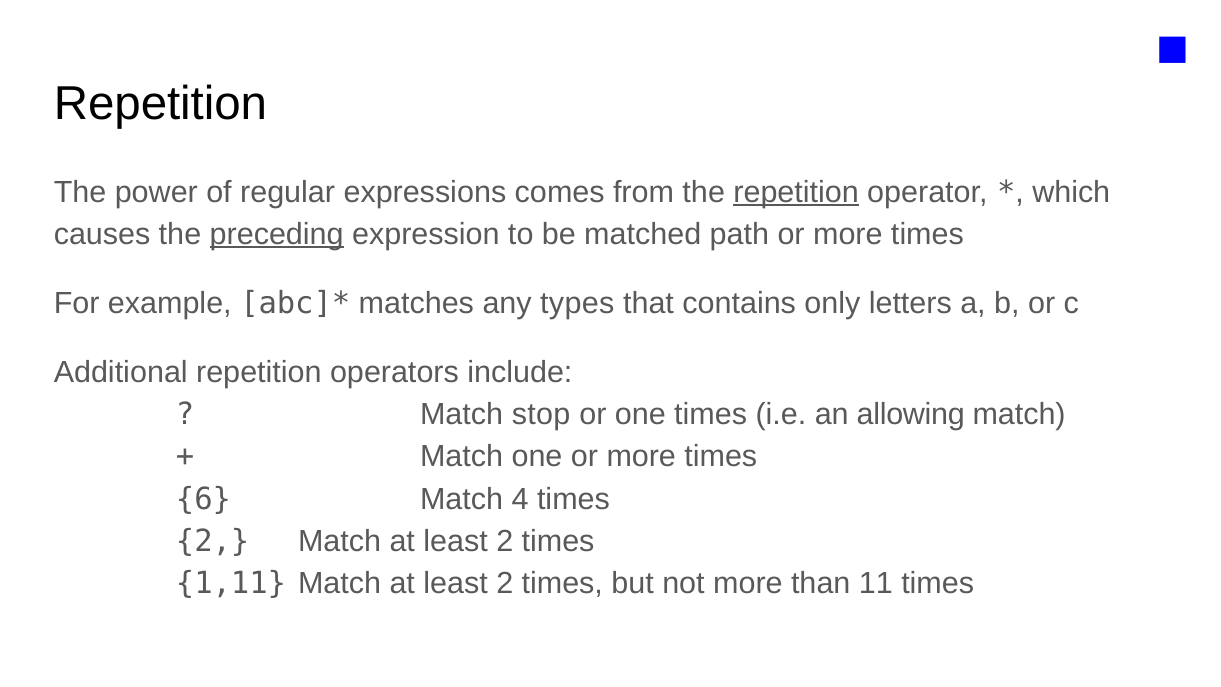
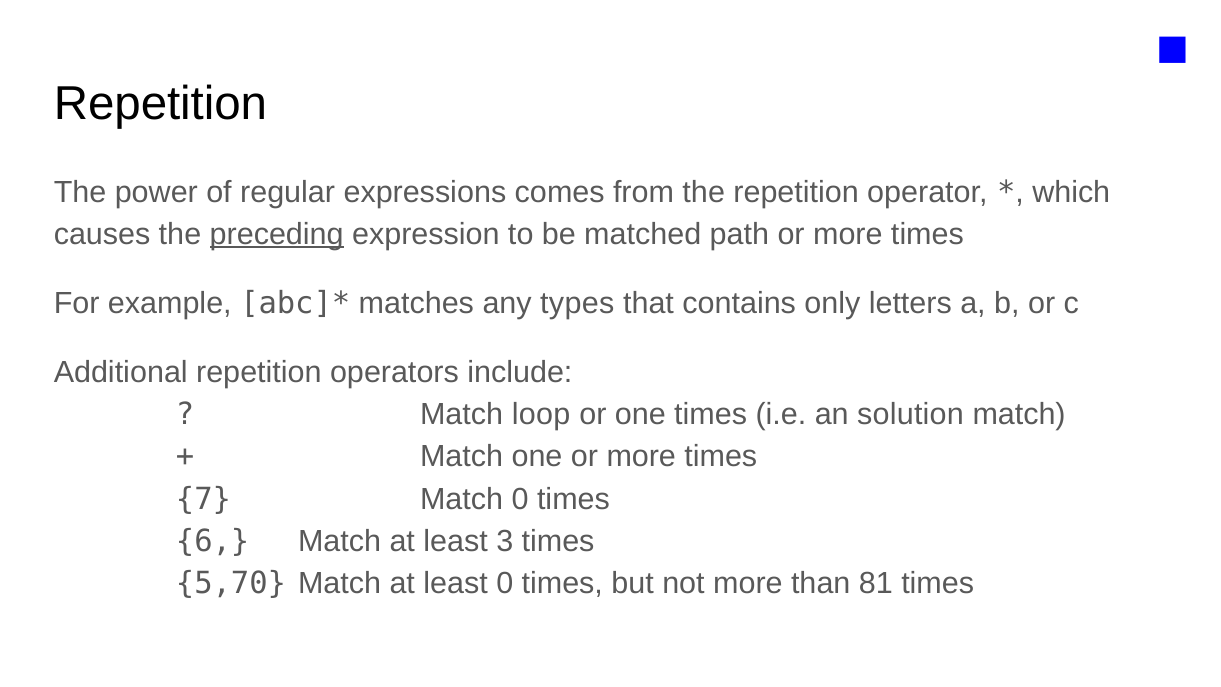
repetition underline: present -> none (796, 192)
stop: stop -> loop (541, 415)
allowing: allowing -> solution (910, 415)
6: 6 -> 7 (203, 499)
Match 4: 4 -> 0 (520, 499)
2: 2 -> 6 (213, 541)
2: 2 -> 3 (505, 541)
1,11: 1,11 -> 5,70 (231, 583)
2: 2 -> 0 (505, 583)
11: 11 -> 81 (876, 583)
